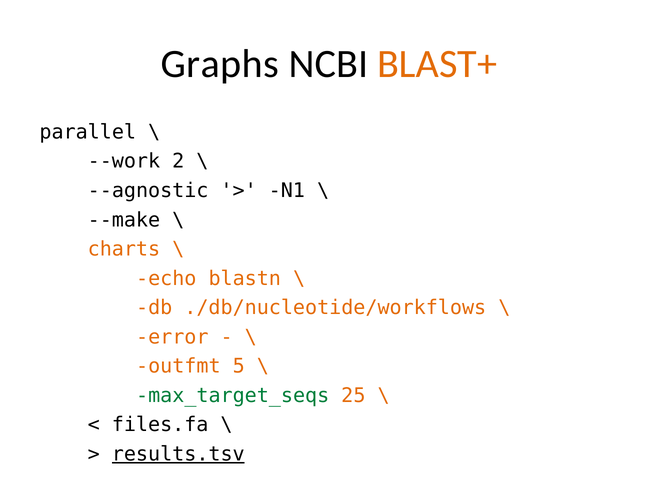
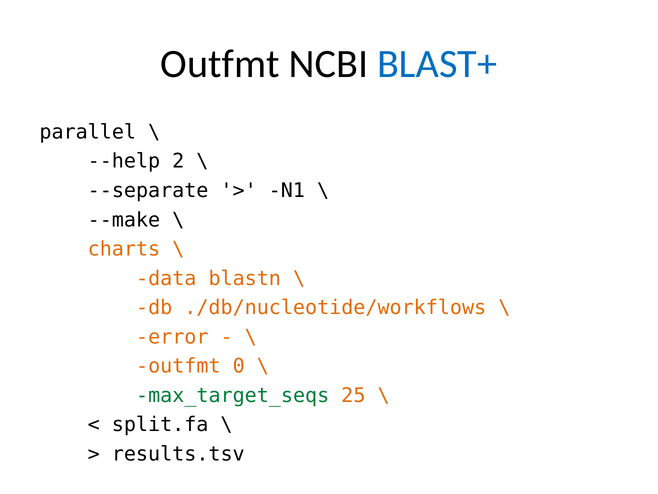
Graphs: Graphs -> Outfmt (220, 64)
BLAST+ colour: orange -> blue (437, 64)
--work: --work -> --help (124, 161)
--agnostic: --agnostic -> --separate (148, 190)
echo: echo -> data (166, 278)
5: 5 -> 0 (239, 366)
files.fa: files.fa -> split.fa (160, 424)
results.tsv underline: present -> none (178, 454)
